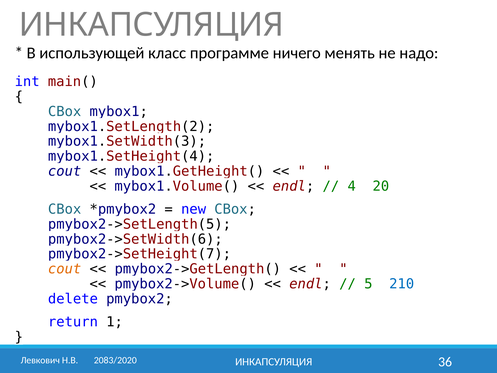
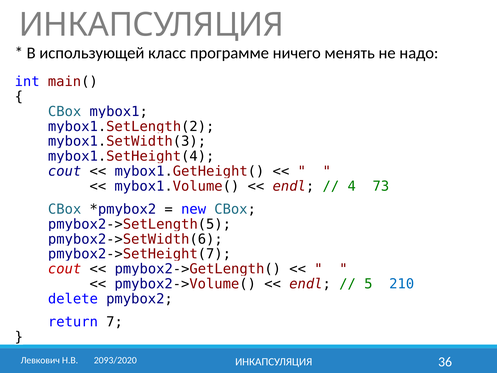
20: 20 -> 73 (381, 186)
cout colour: orange -> red (65, 269)
1: 1 -> 7 (115, 322)
2083/2020: 2083/2020 -> 2093/2020 (115, 360)
